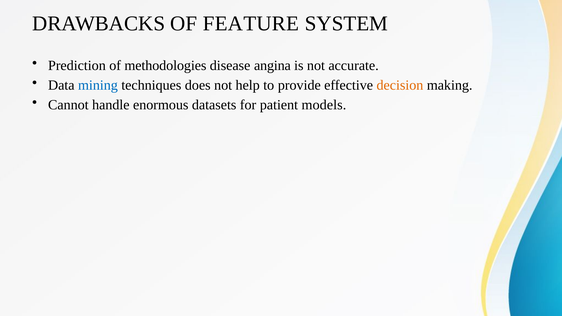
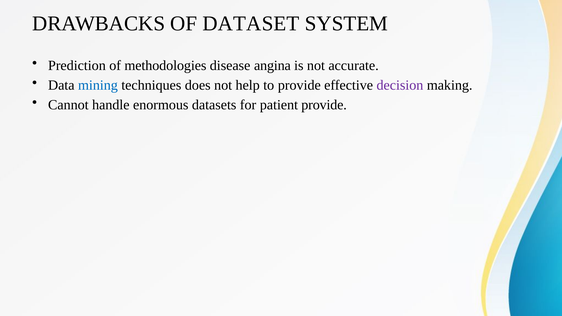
FEATURE: FEATURE -> DATASET (251, 24)
decision colour: orange -> purple (400, 85)
patient models: models -> provide (324, 105)
